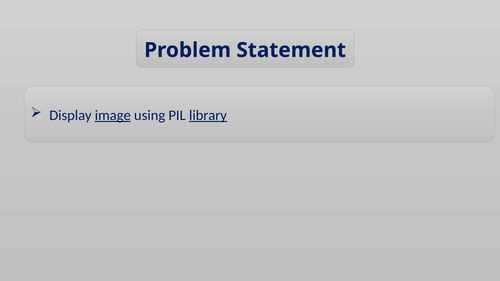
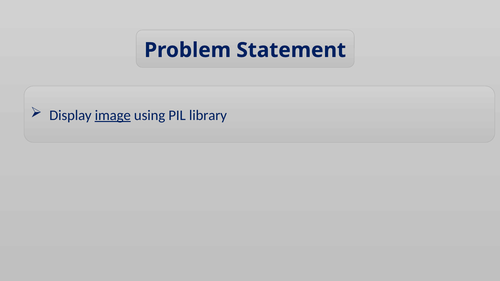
library underline: present -> none (208, 115)
